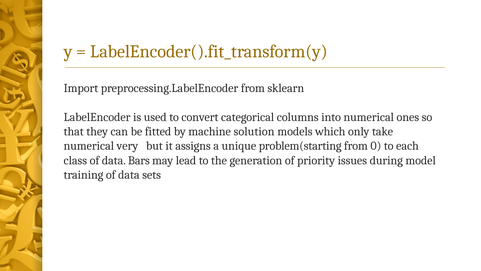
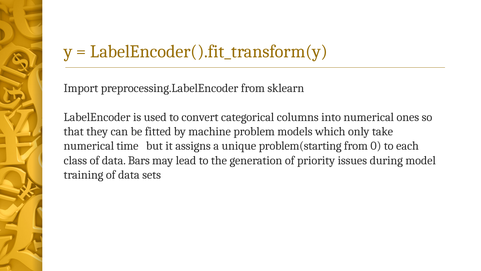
solution: solution -> problem (254, 131)
very: very -> time (127, 146)
